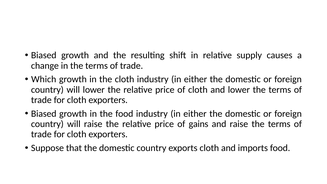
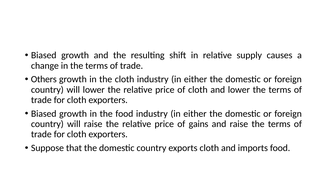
Which: Which -> Others (44, 79)
